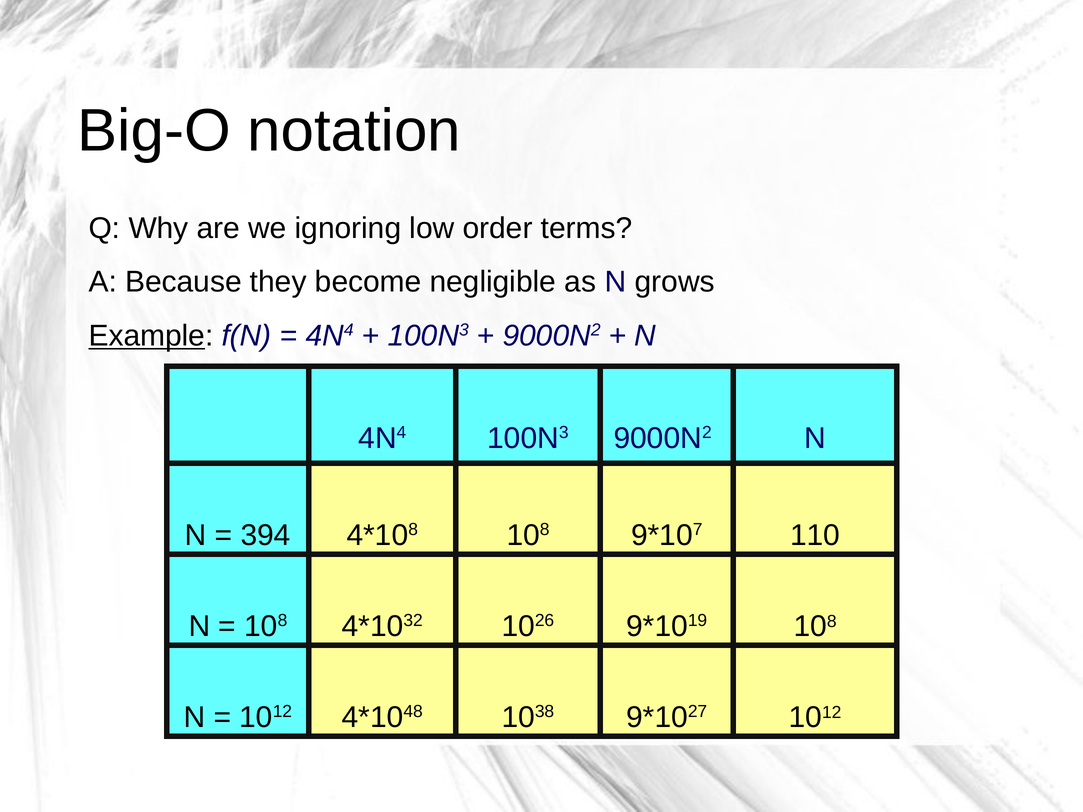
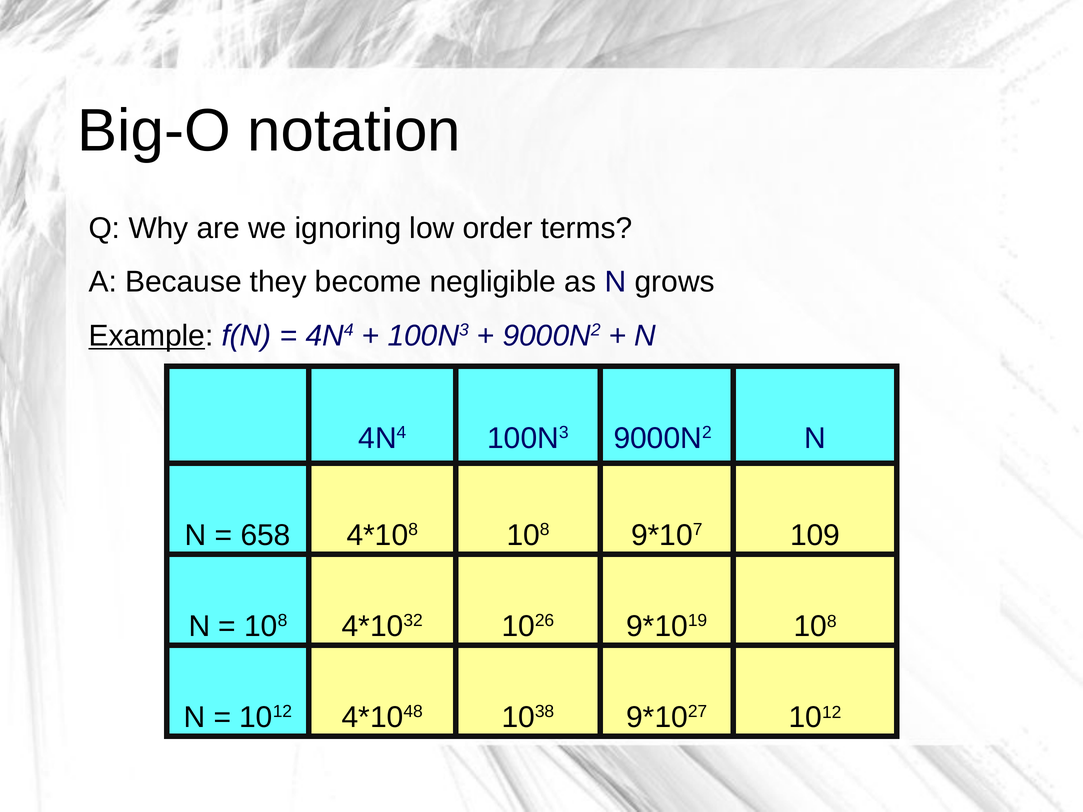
394: 394 -> 658 (266, 536)
110: 110 -> 109 (815, 536)
